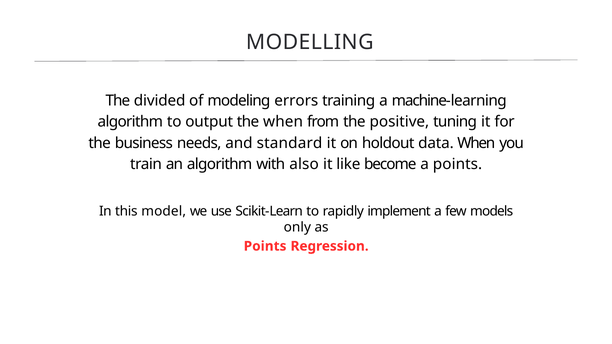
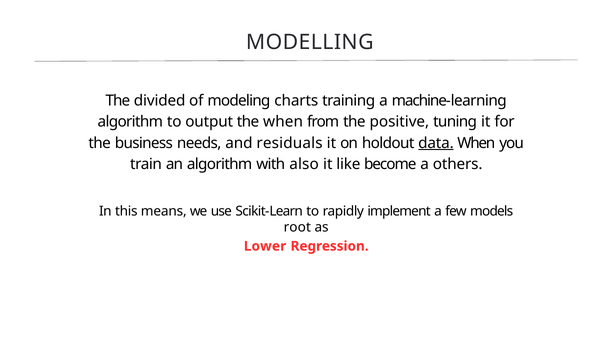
errors: errors -> charts (296, 101)
standard: standard -> residuals (290, 143)
data underline: none -> present (436, 143)
a points: points -> others (458, 164)
model: model -> means (164, 211)
only: only -> root (297, 228)
Points: Points -> Lower (265, 246)
